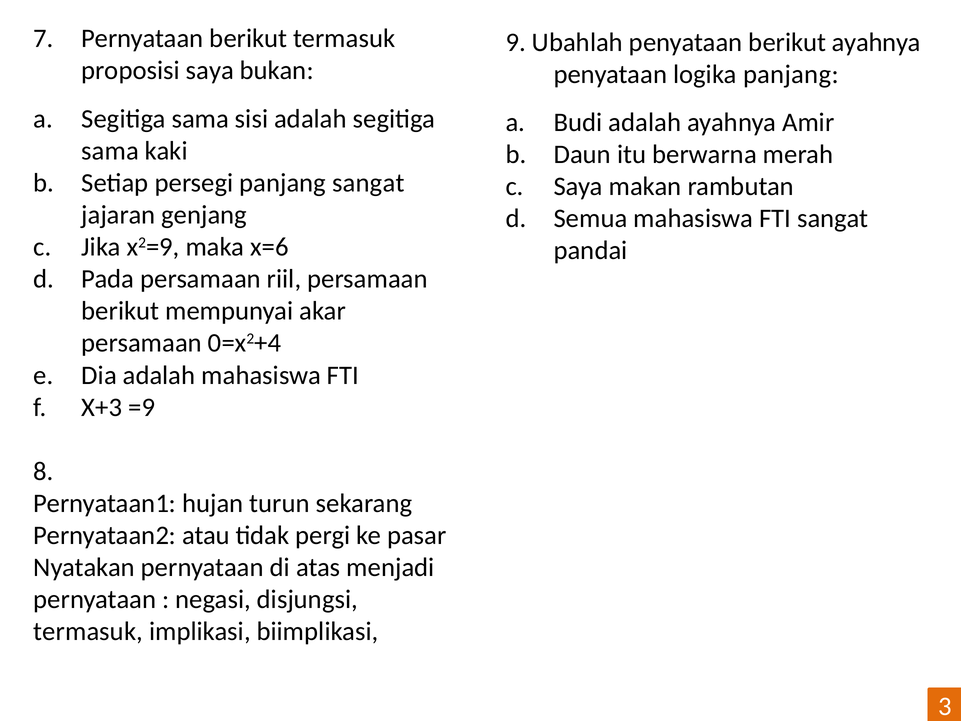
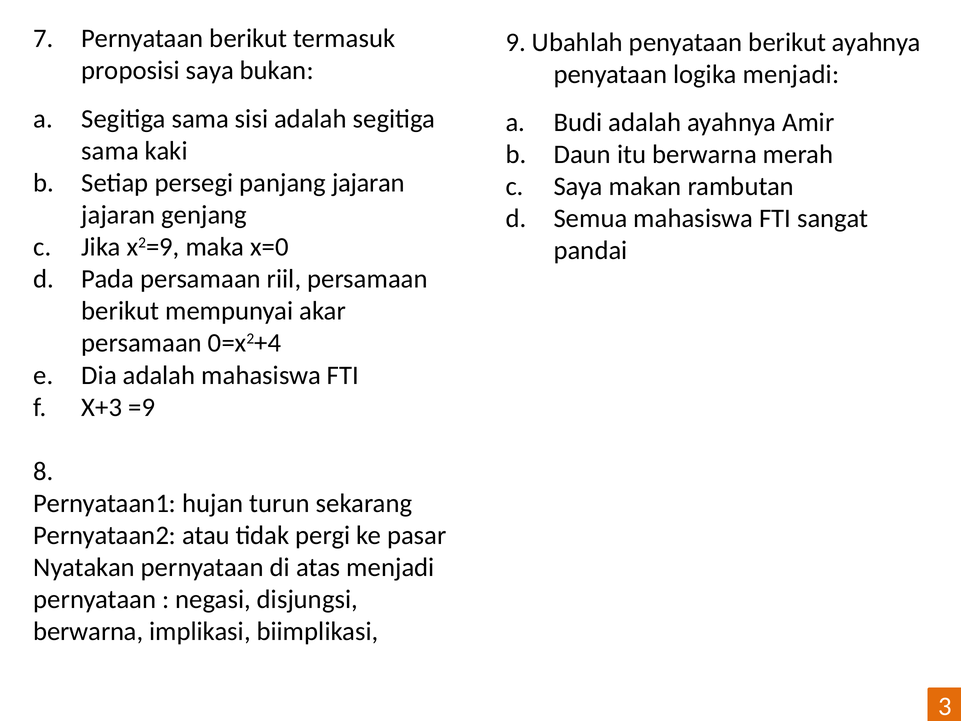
logika panjang: panjang -> menjadi (791, 74)
panjang sangat: sangat -> jajaran (369, 183)
x=6: x=6 -> x=0 (269, 247)
termasuk: termasuk -> berwarna (88, 631)
